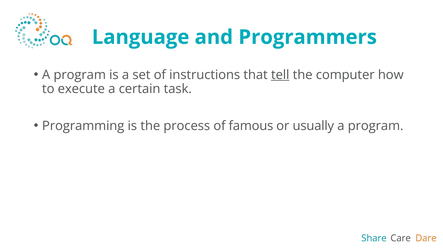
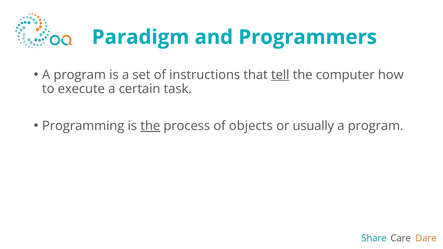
Language: Language -> Paradigm (141, 37)
the underline: none -> present (150, 126)
famous: famous -> objects (251, 126)
